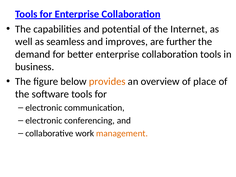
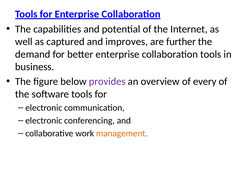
seamless: seamless -> captured (66, 42)
provides colour: orange -> purple (107, 82)
place: place -> every (205, 82)
